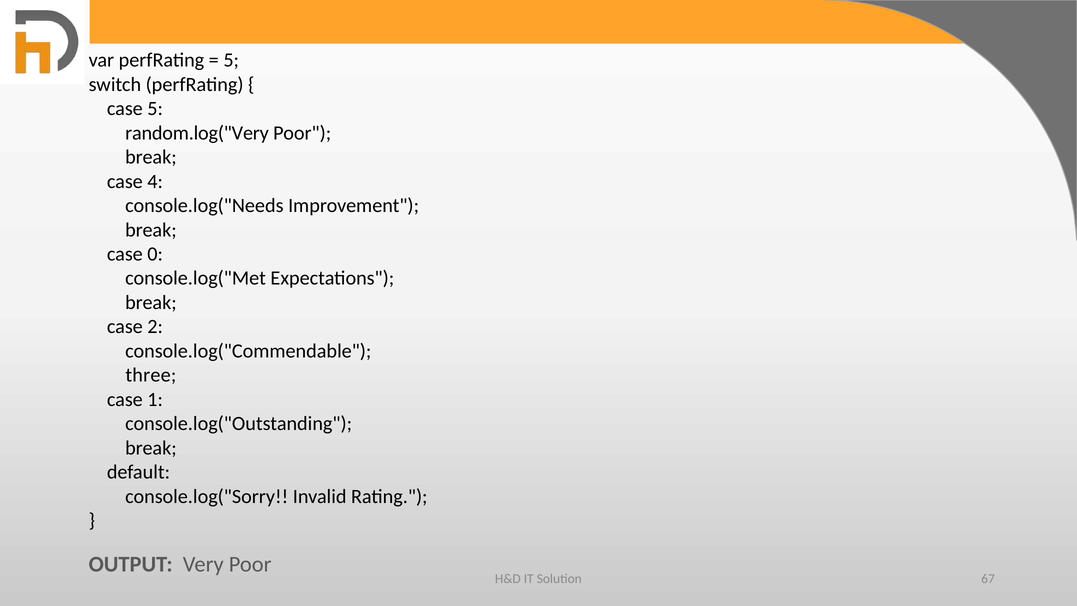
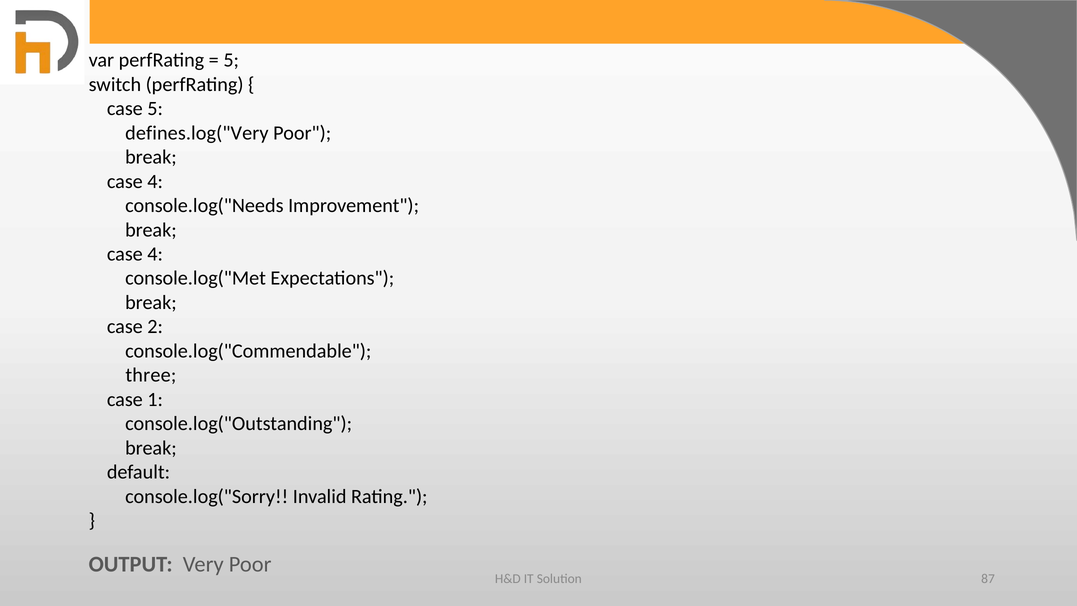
random.log("Very: random.log("Very -> defines.log("Very (197, 133)
0: 0 -> 4 (155, 254)
67: 67 -> 87 (988, 578)
